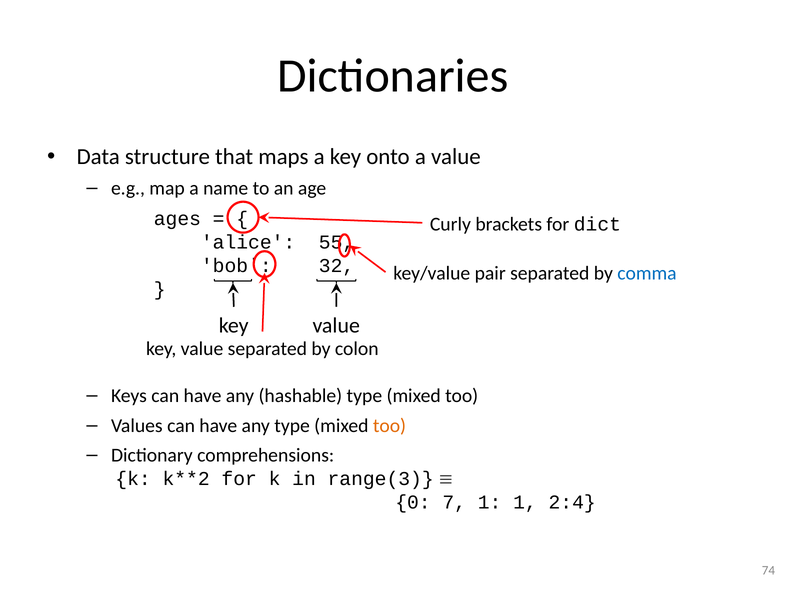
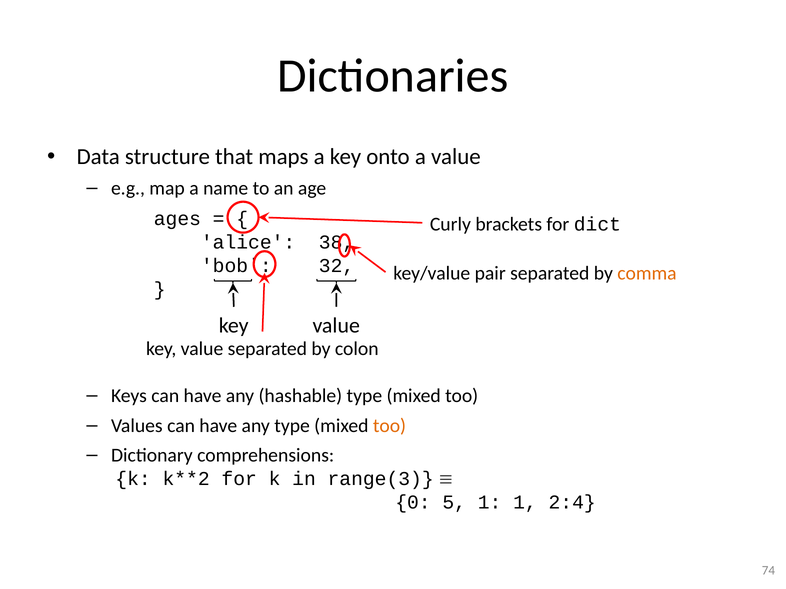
55: 55 -> 38 (337, 242)
comma colour: blue -> orange (647, 274)
7: 7 -> 5 (454, 503)
